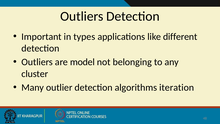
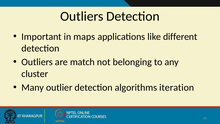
types: types -> maps (84, 37)
model: model -> match (82, 62)
